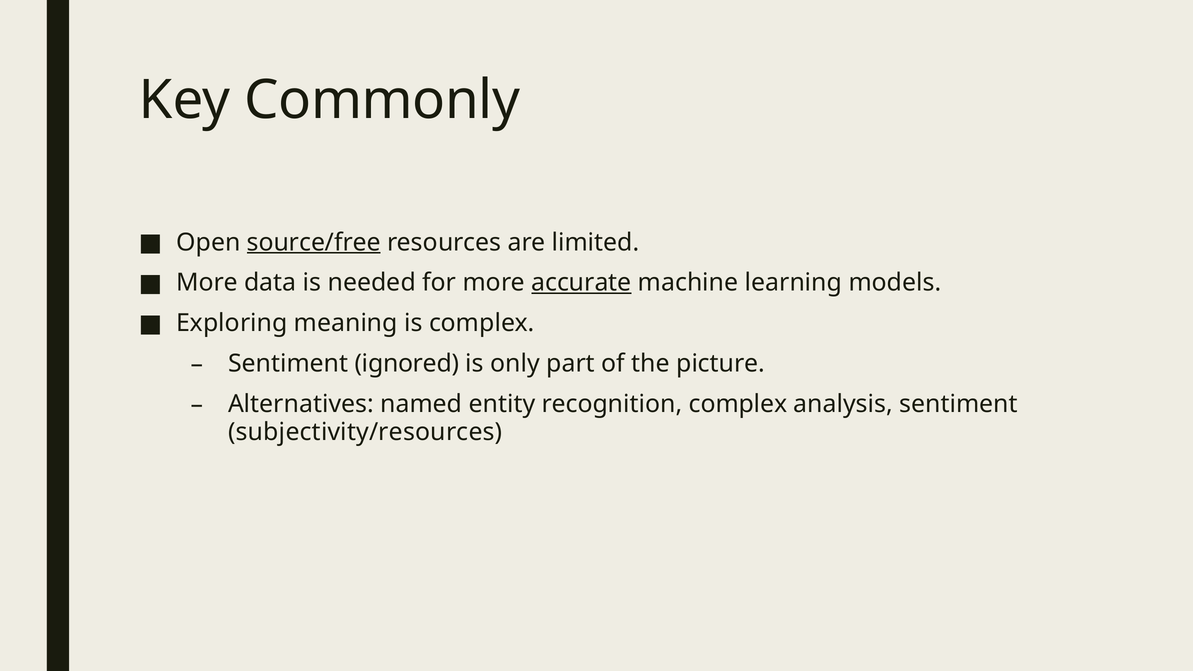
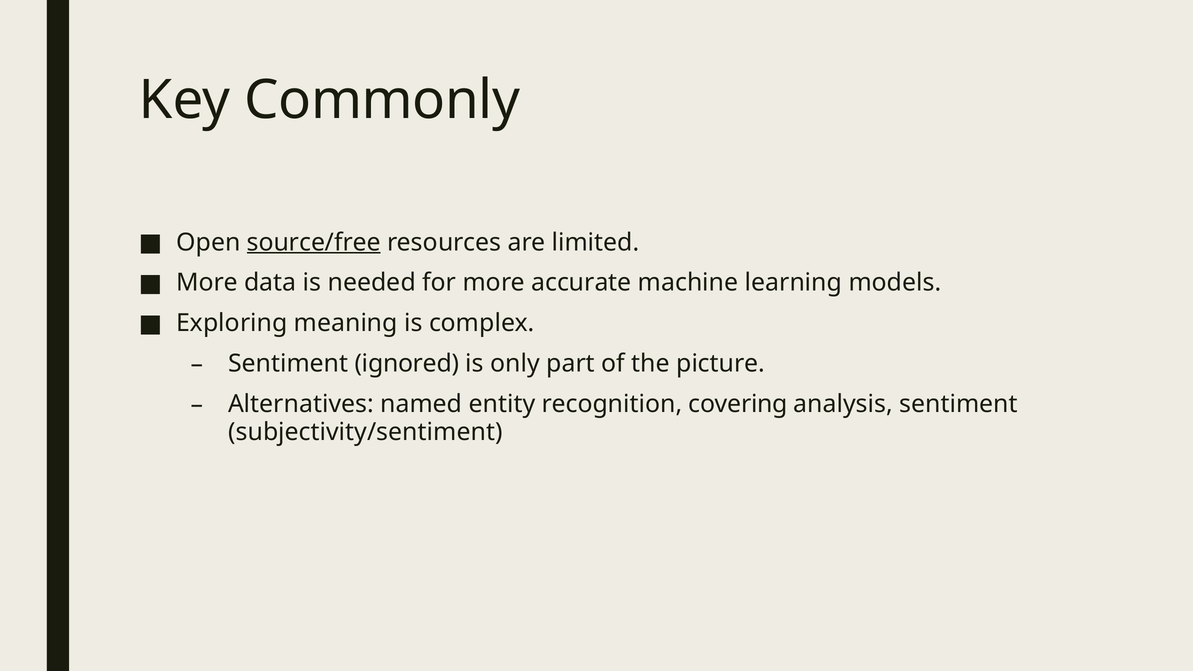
accurate underline: present -> none (581, 283)
recognition complex: complex -> covering (738, 404)
subjectivity/resources: subjectivity/resources -> subjectivity/sentiment (365, 432)
